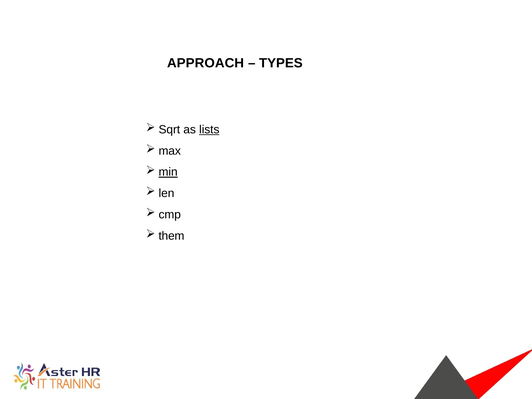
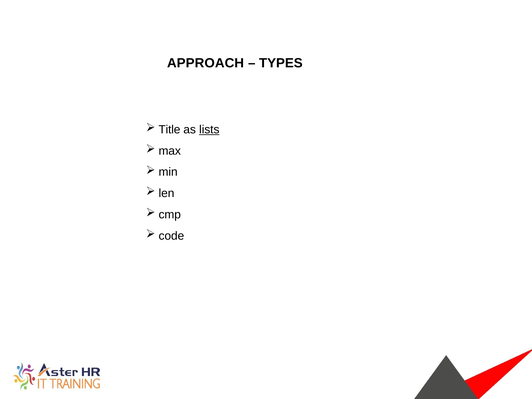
Sqrt: Sqrt -> Title (169, 130)
min underline: present -> none (168, 172)
them: them -> code (171, 236)
